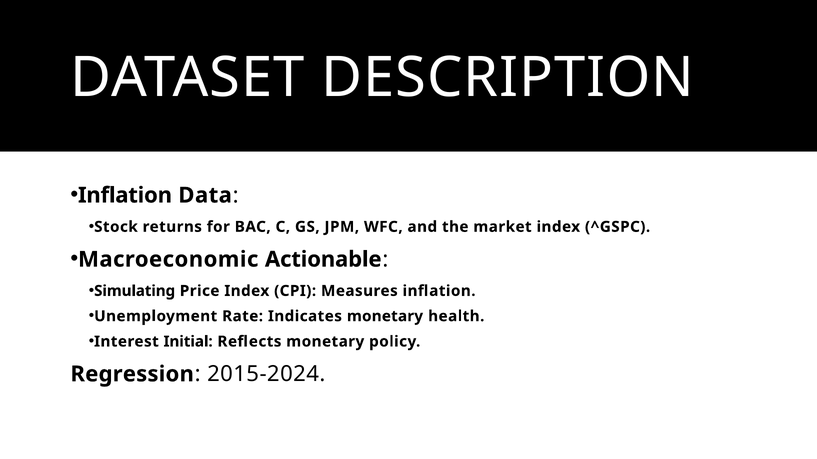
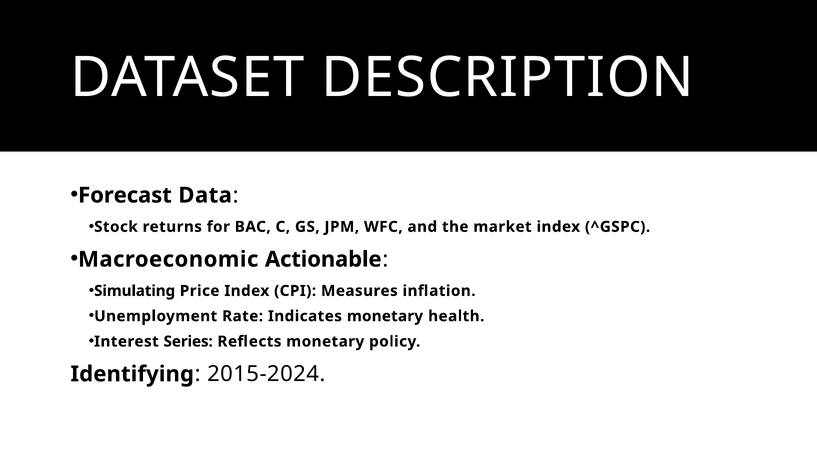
Inflation: Inflation -> Forecast (125, 196)
Initial: Initial -> Series (188, 342)
Regression: Regression -> Identifying (132, 375)
